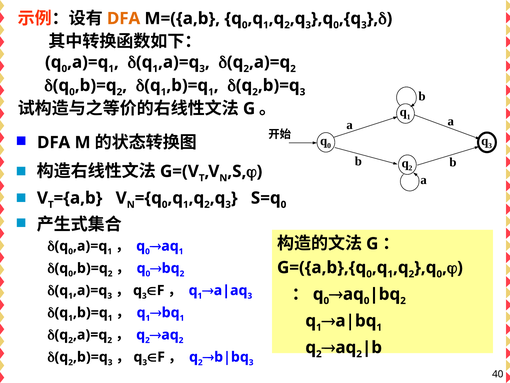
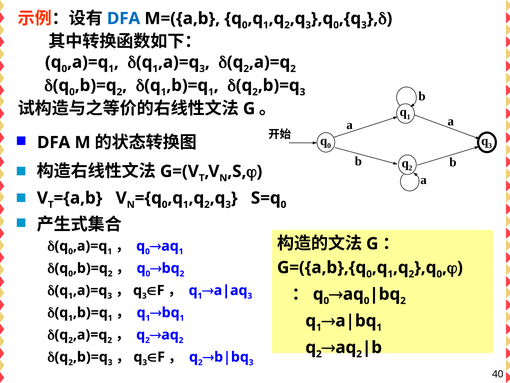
DFA colour: orange -> blue (124, 18)
